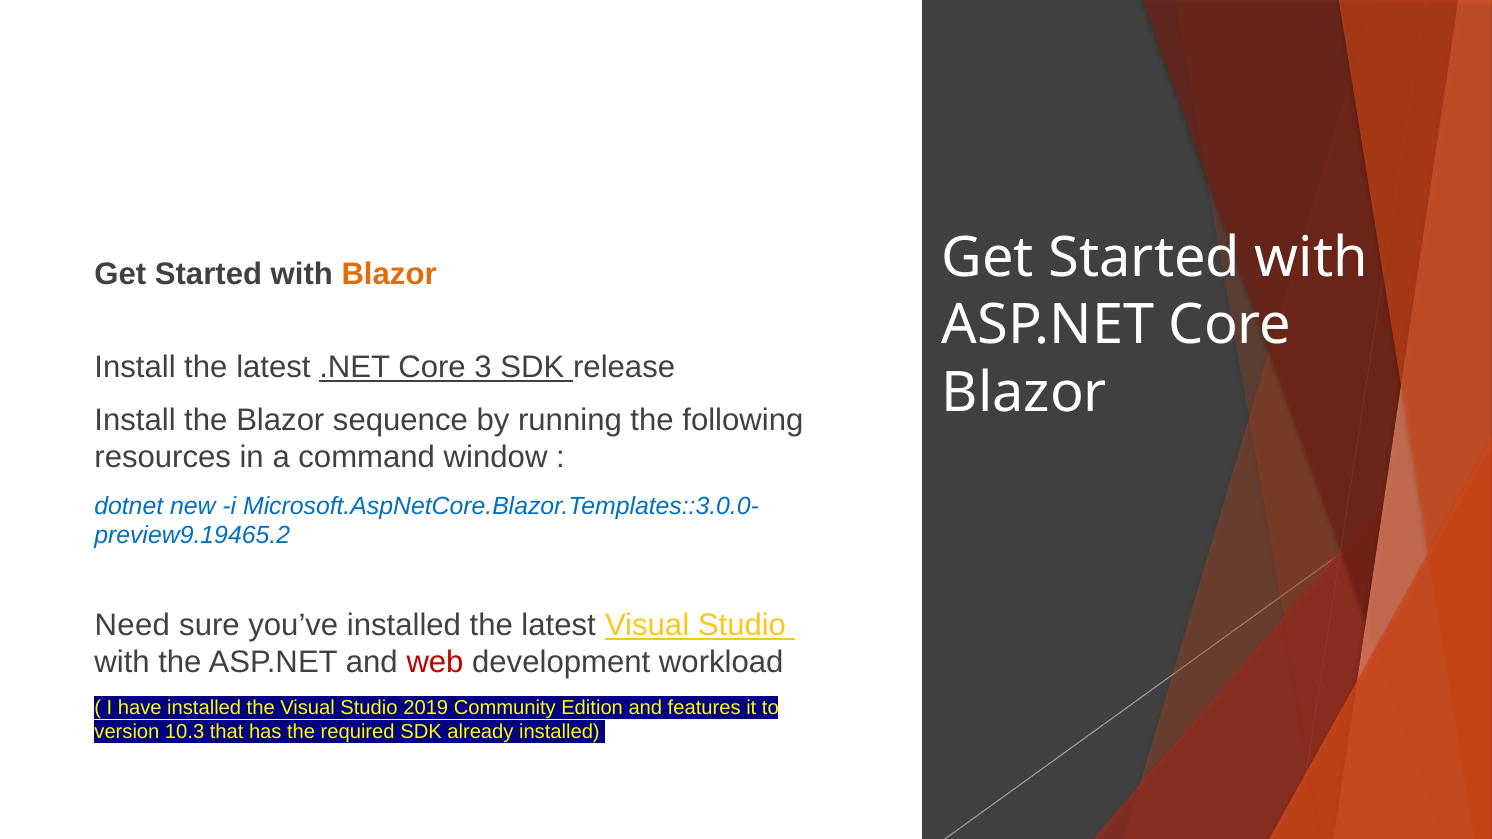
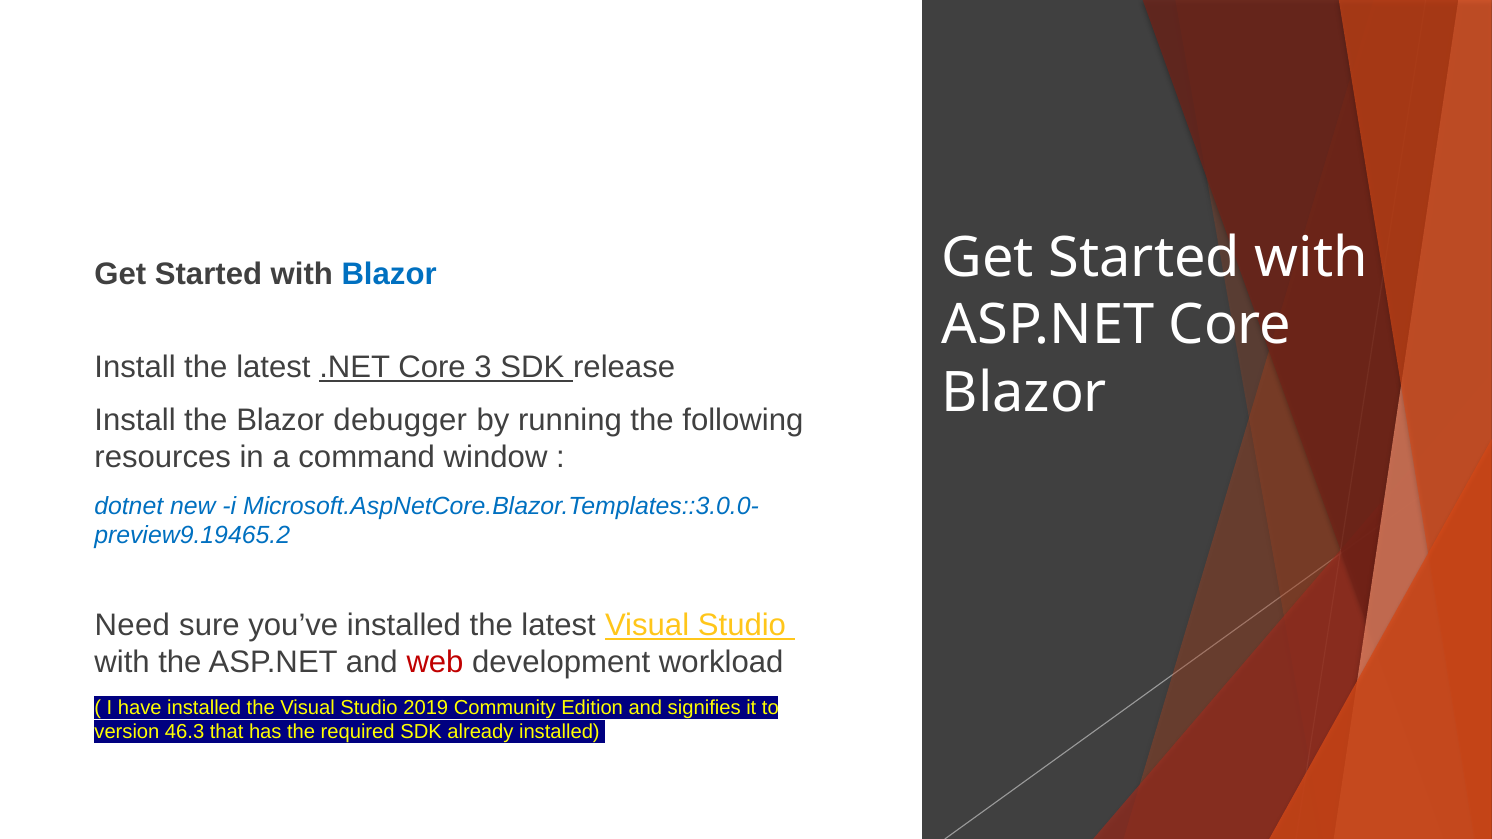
Blazor colour: orange -> blue (389, 274)
sequence: sequence -> debugger (400, 420)
features: features -> signifies (704, 708)
10.3: 10.3 -> 46.3 (185, 732)
